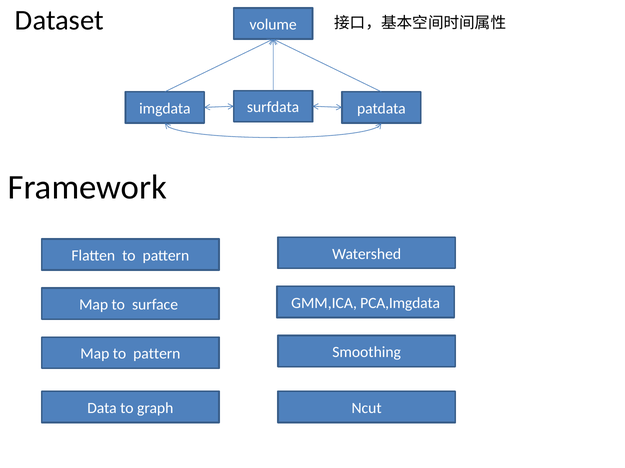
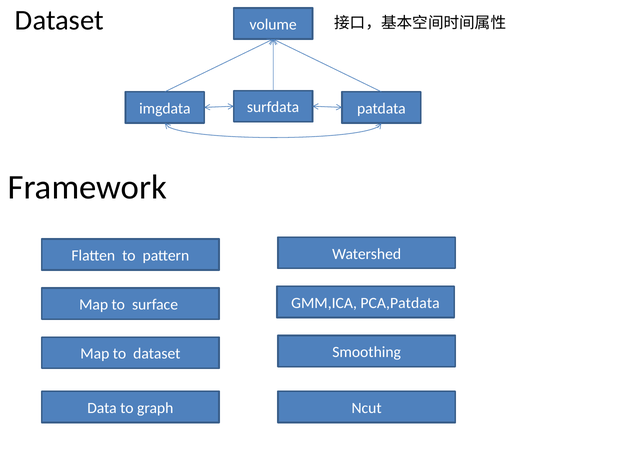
PCA,Imgdata: PCA,Imgdata -> PCA,Patdata (400, 303)
Map to pattern: pattern -> dataset (157, 354)
